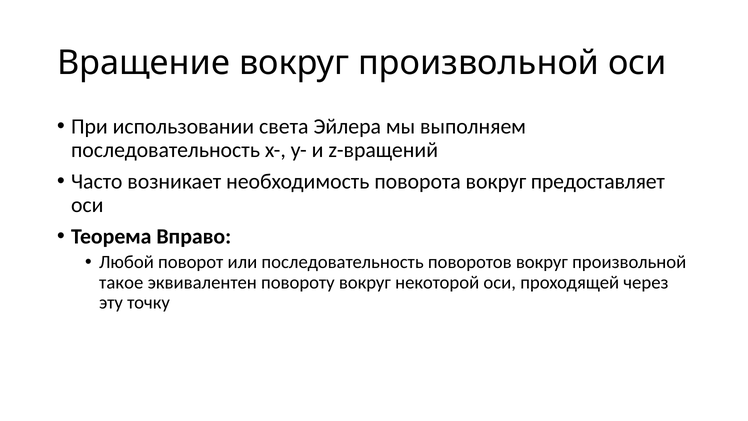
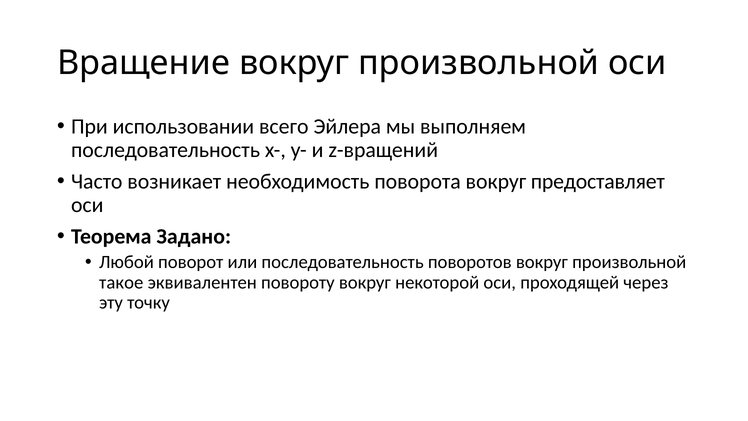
света: света -> всего (284, 126)
Вправо: Вправо -> Задано (194, 236)
